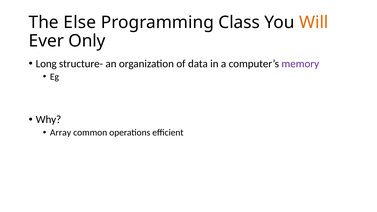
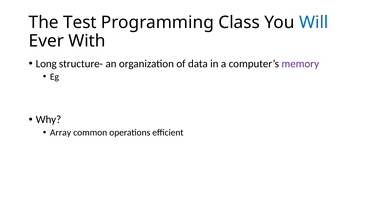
Else: Else -> Test (80, 22)
Will colour: orange -> blue (314, 22)
Only: Only -> With (87, 41)
